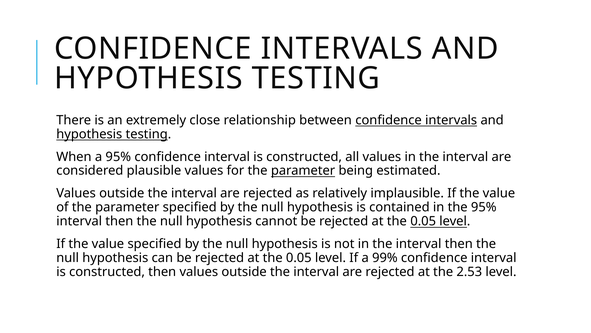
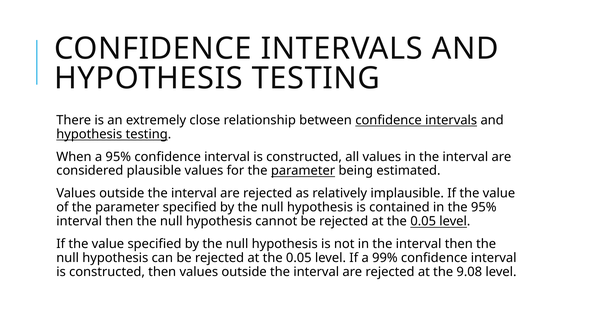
2.53: 2.53 -> 9.08 (469, 271)
